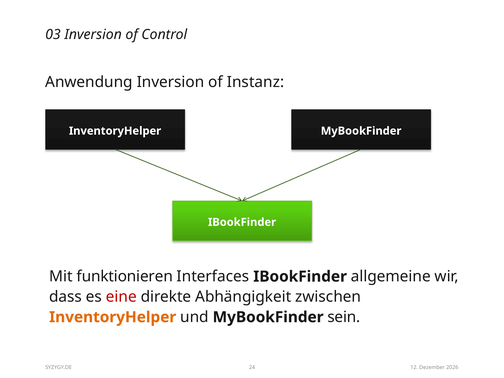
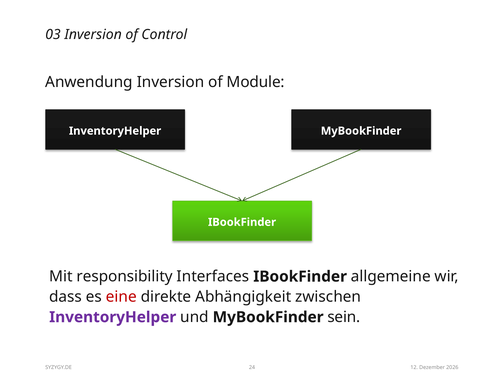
Instanz: Instanz -> Module (256, 82)
funktionieren: funktionieren -> responsibility (125, 277)
InventoryHelper colour: orange -> purple (113, 317)
